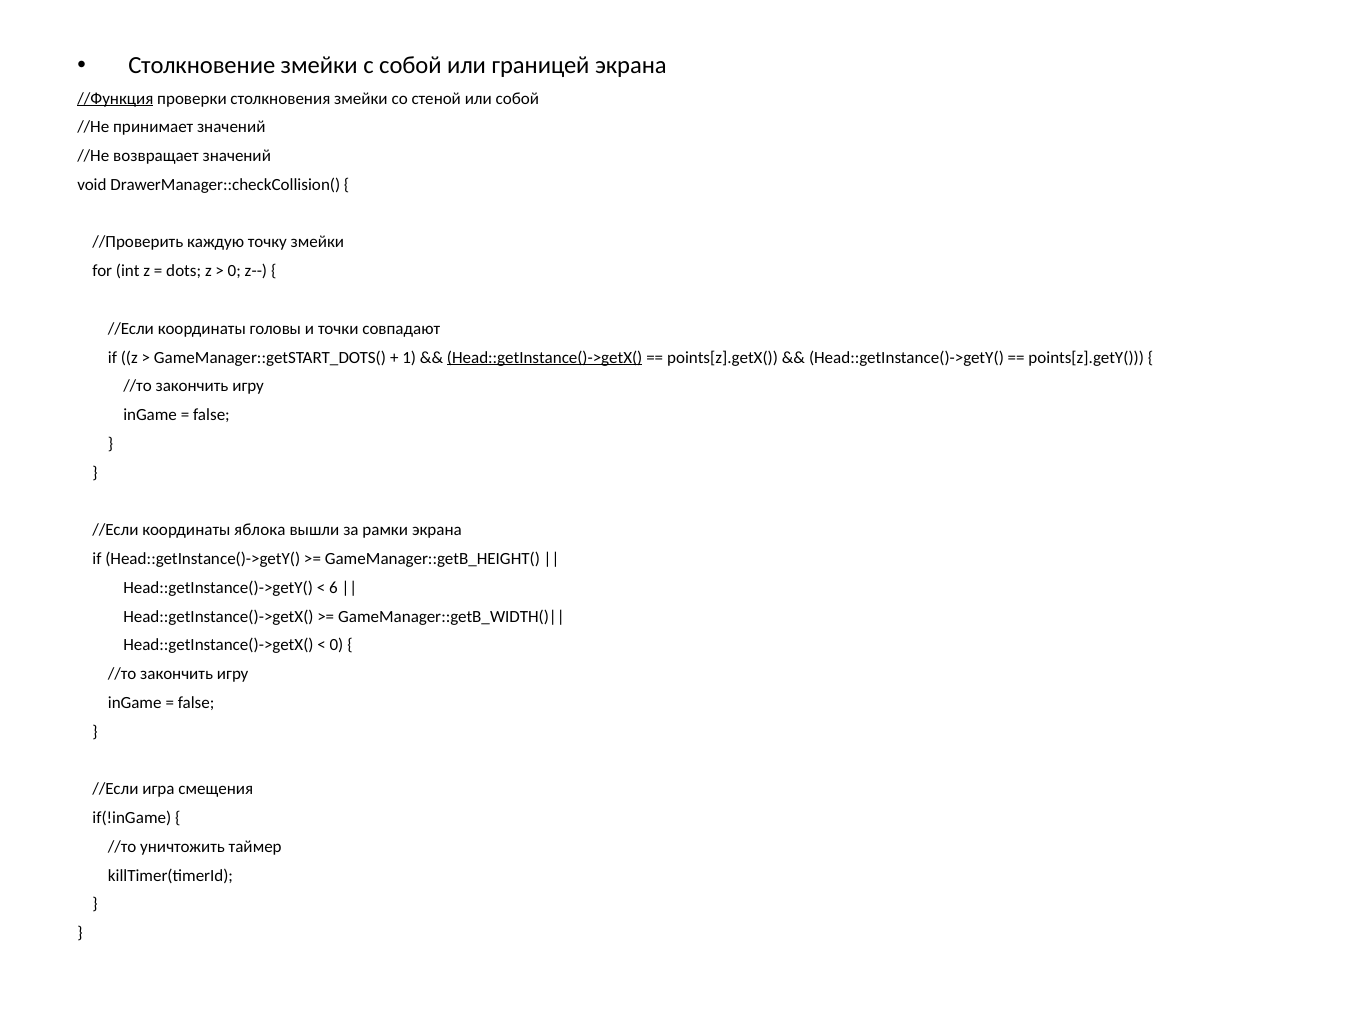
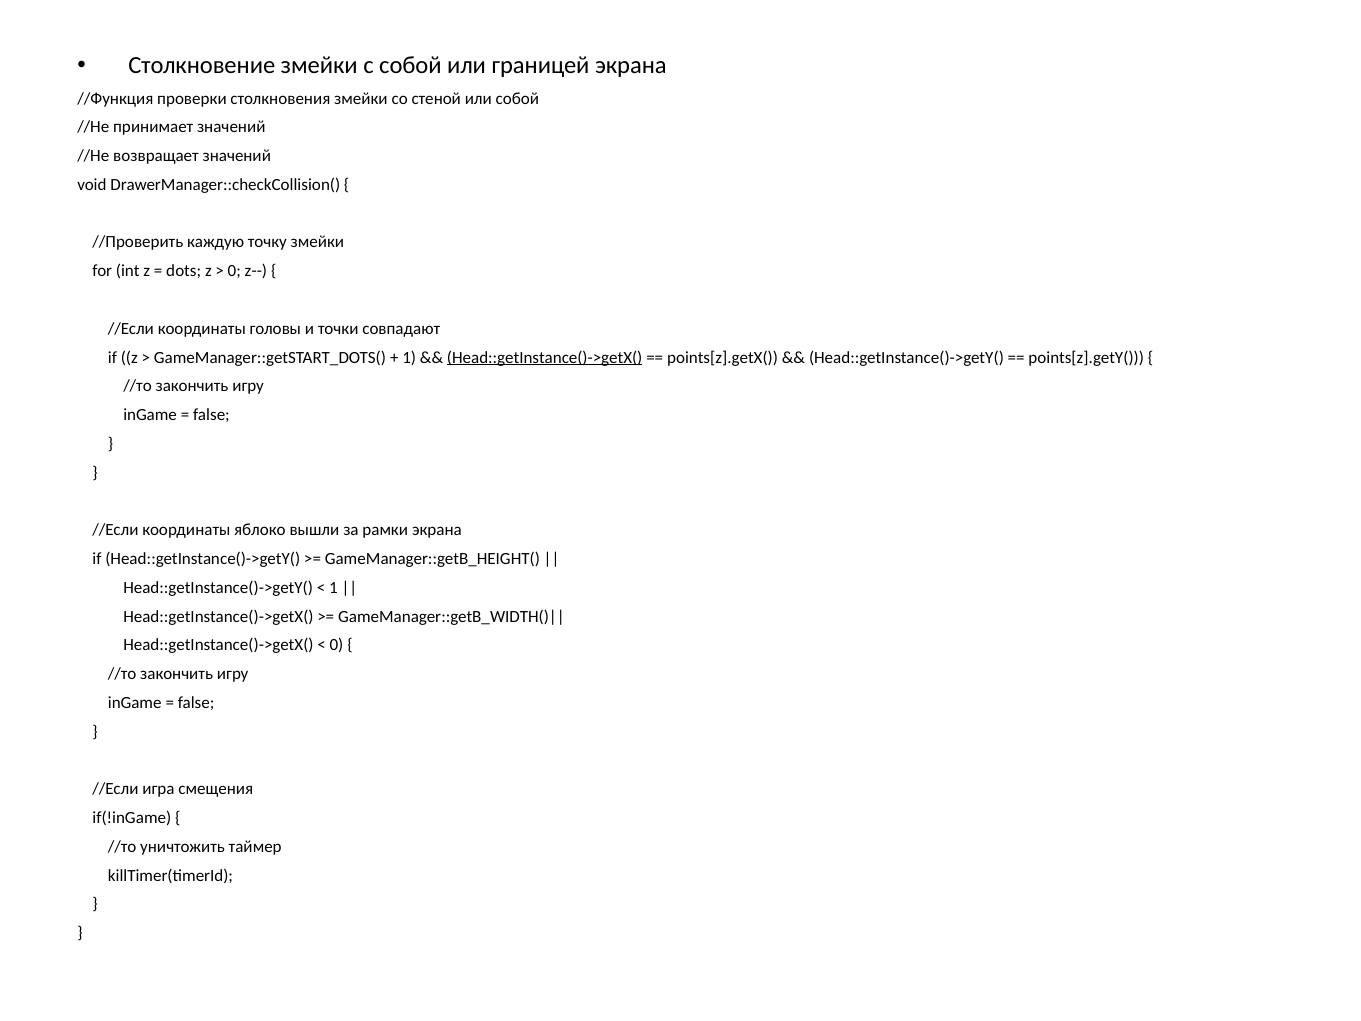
//Функция underline: present -> none (115, 98)
яблока: яблока -> яблоко (260, 530)
6: 6 -> 1 (333, 588)
